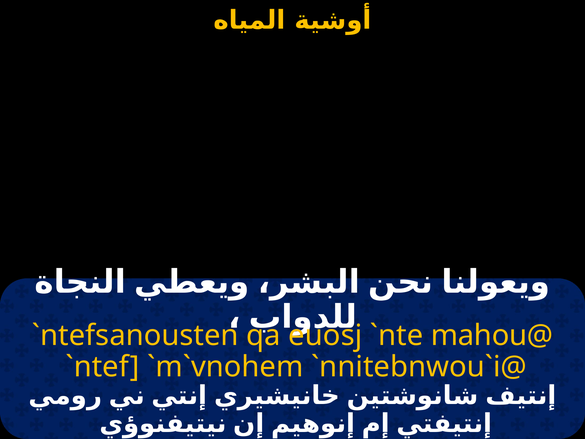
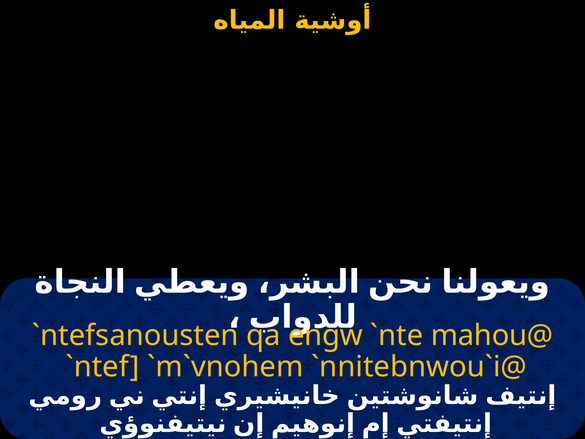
euosj: euosj -> engw (325, 335)
